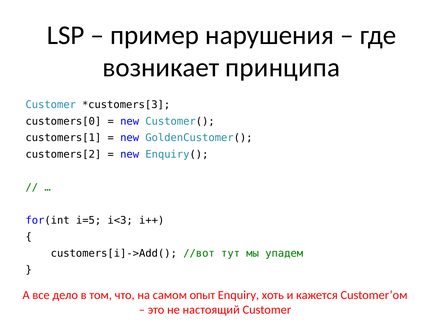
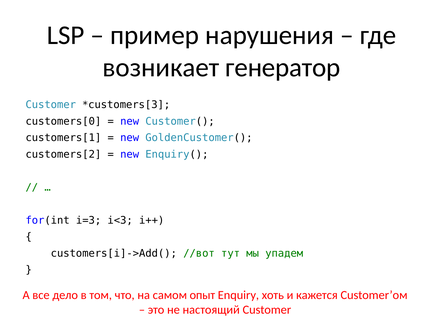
принципа: принципа -> генератор (283, 68)
i=5: i=5 -> i=3 (89, 220)
